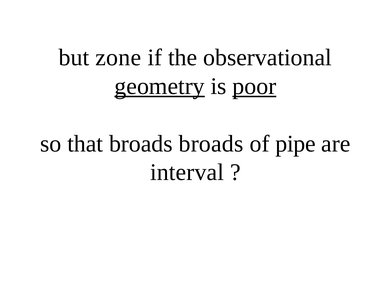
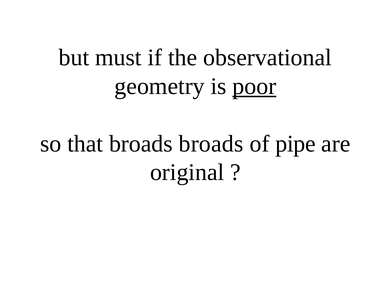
zone: zone -> must (118, 58)
geometry underline: present -> none (160, 86)
interval: interval -> original (187, 172)
